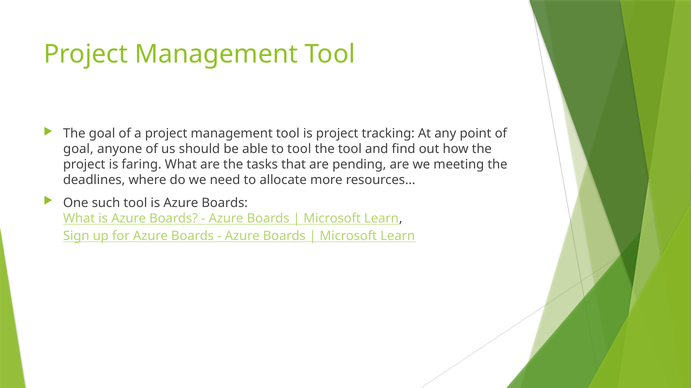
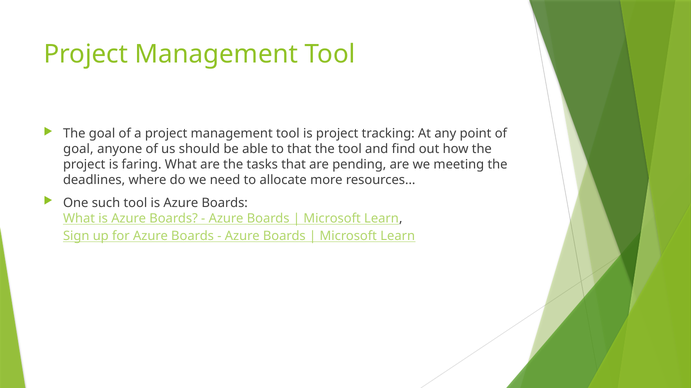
to tool: tool -> that (299, 149)
